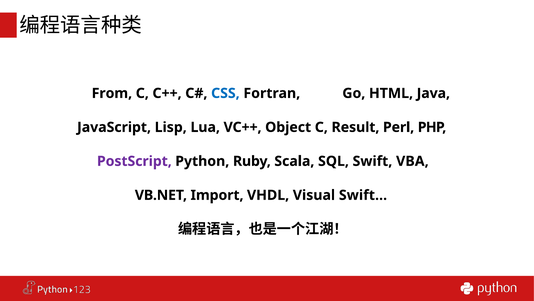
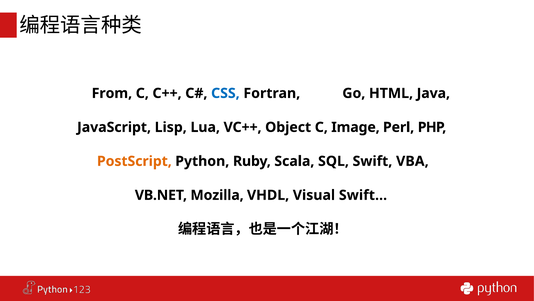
Result: Result -> Image (355, 127)
PostScript colour: purple -> orange (134, 161)
Import: Import -> Mozilla (217, 195)
